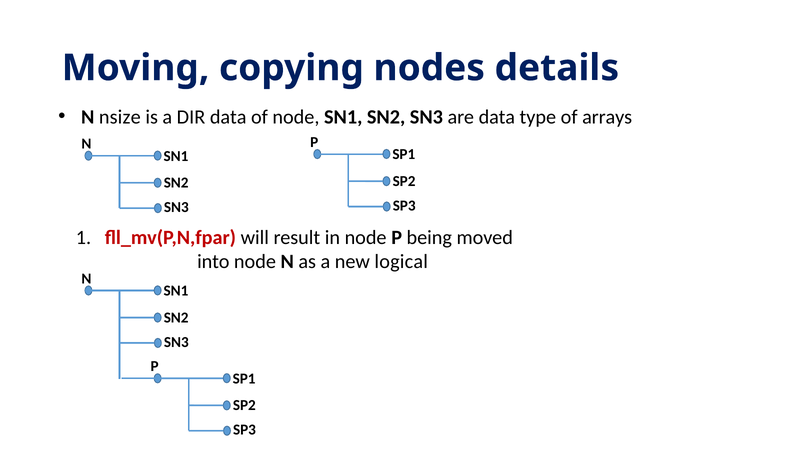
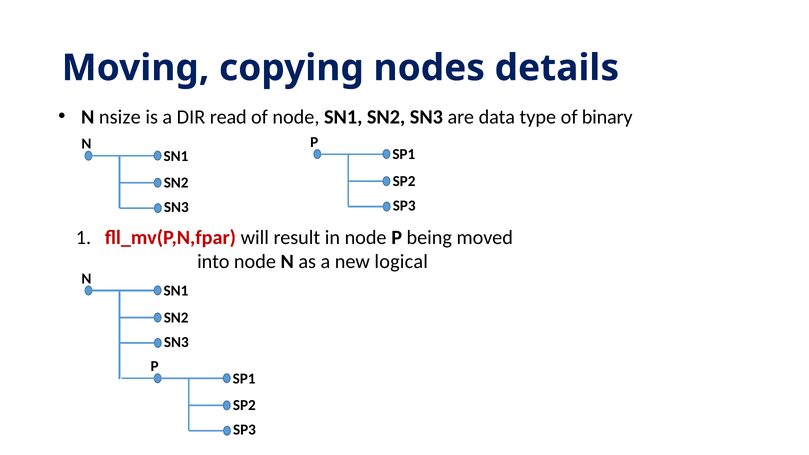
DIR data: data -> read (228, 117)
arrays: arrays -> binary (607, 117)
